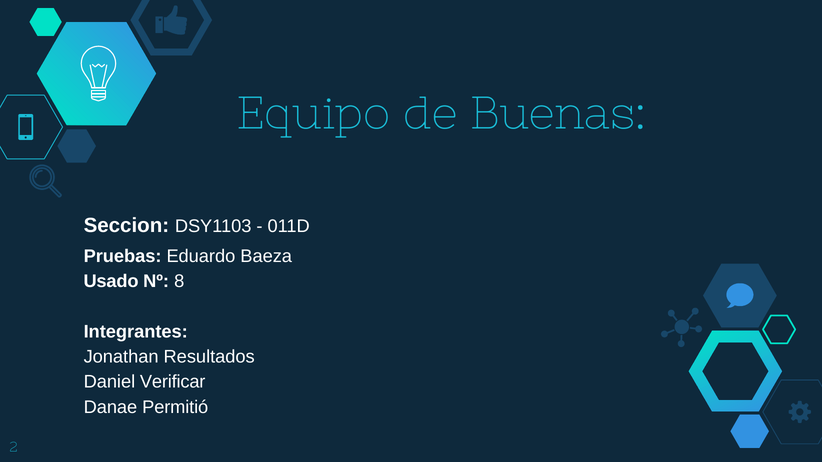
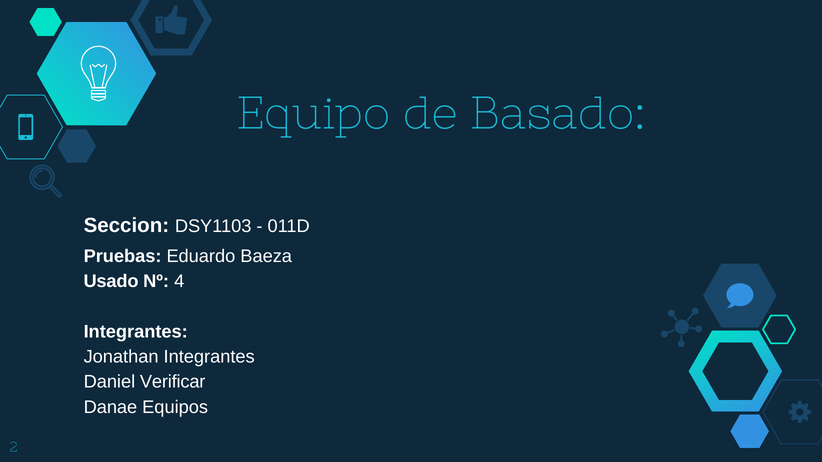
Buenas: Buenas -> Basado (558, 114)
8: 8 -> 4 (179, 282)
Jonathan Resultados: Resultados -> Integrantes (209, 357)
Permitió: Permitió -> Equipos (175, 407)
